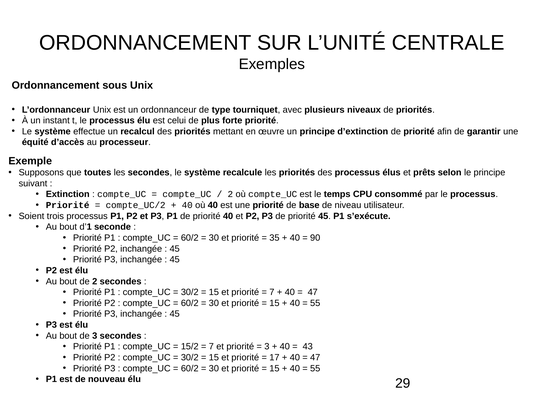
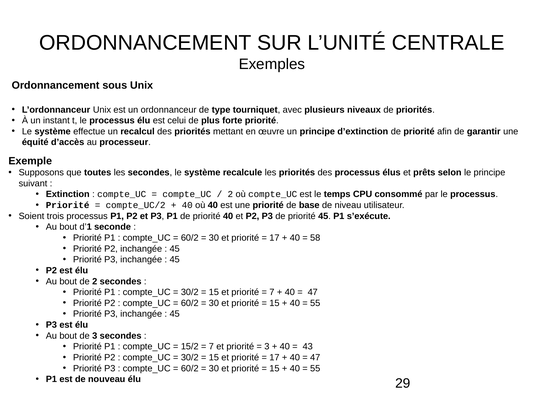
35: 35 -> 17 (274, 238)
90: 90 -> 58 (315, 238)
